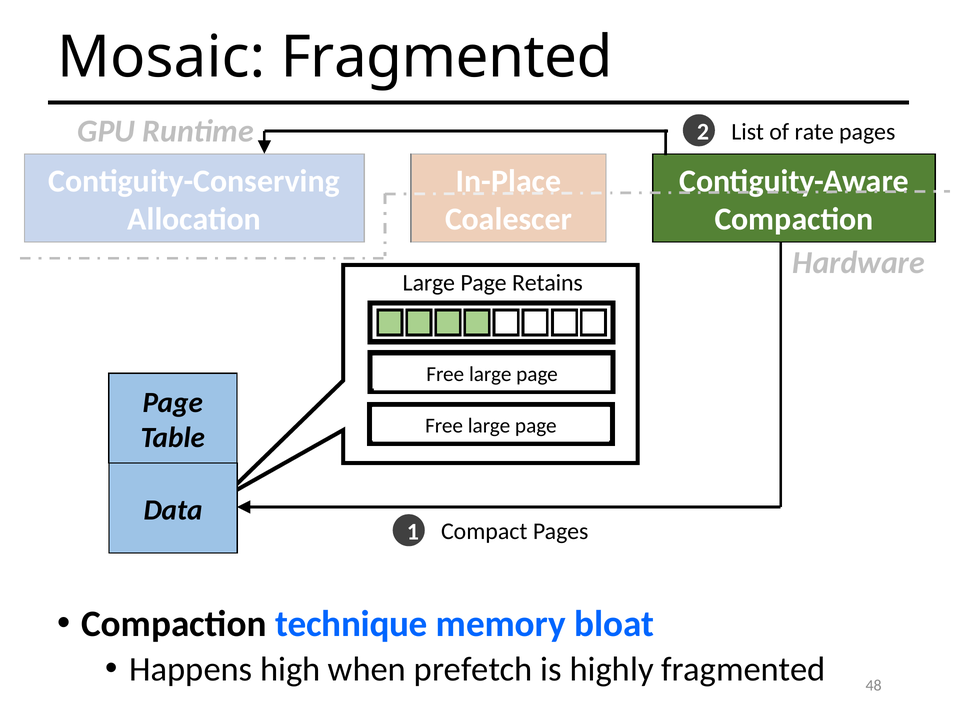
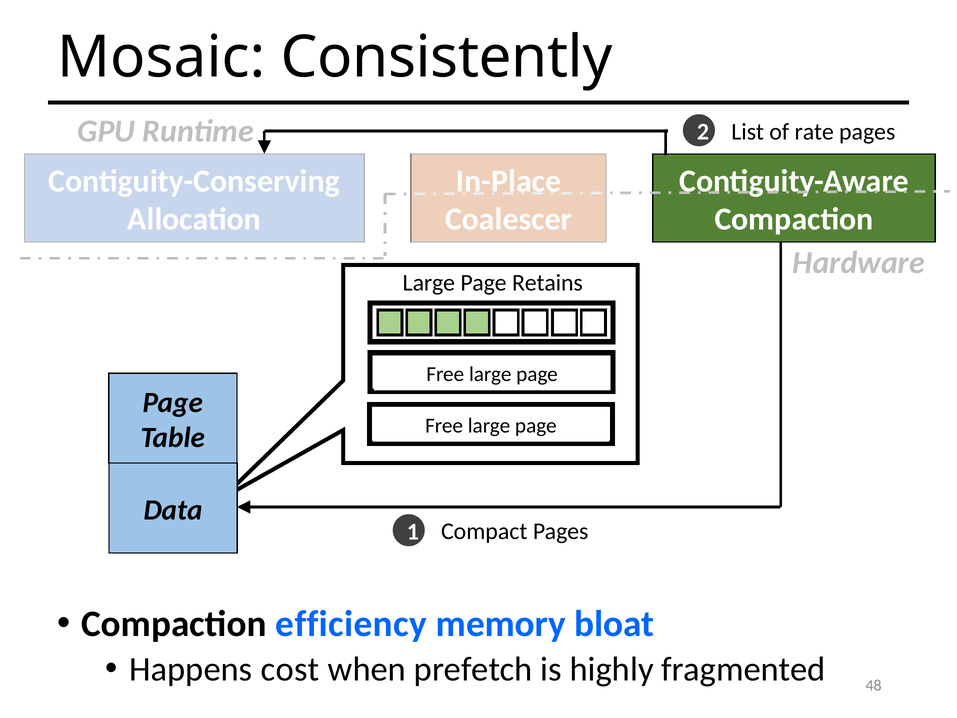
Mosaic Fragmented: Fragmented -> Consistently (447, 58)
technique: technique -> efficiency (351, 624)
high: high -> cost (290, 669)
